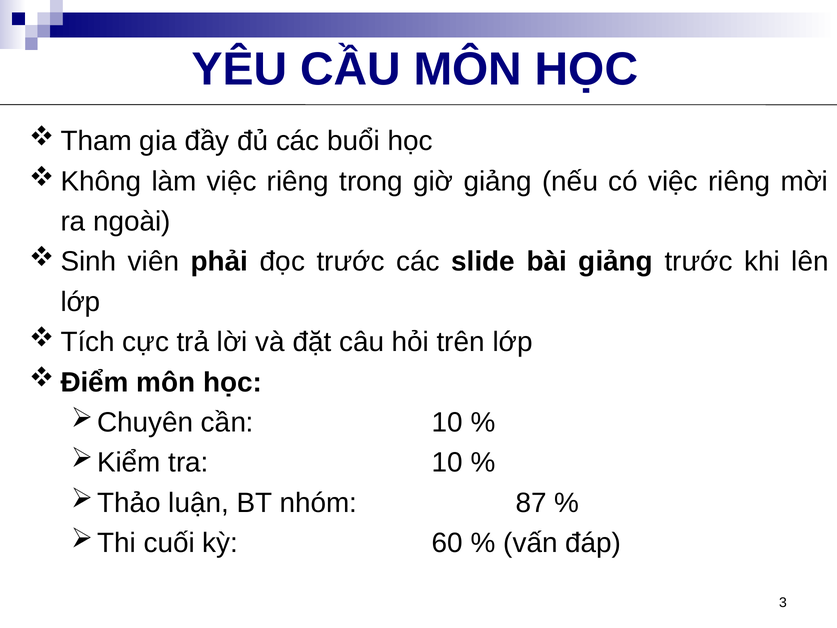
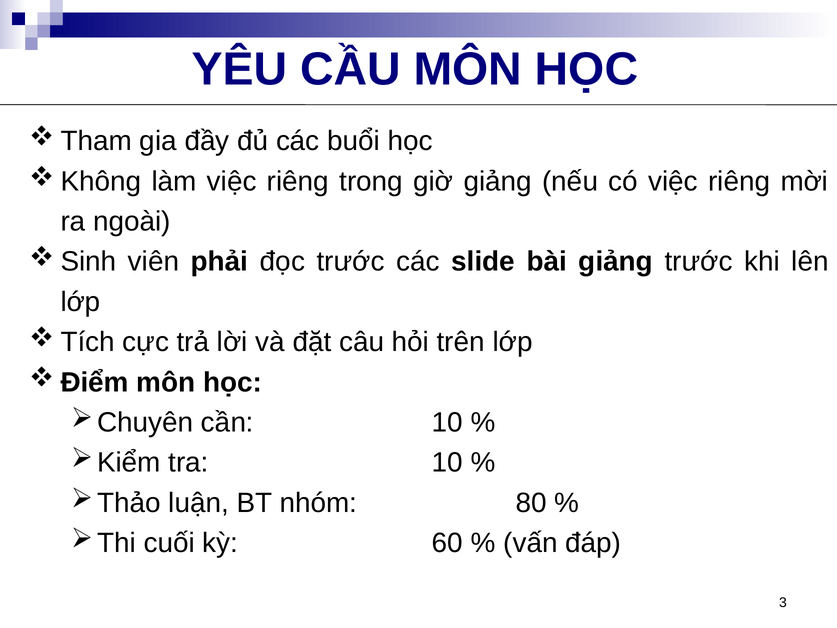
87: 87 -> 80 (531, 503)
